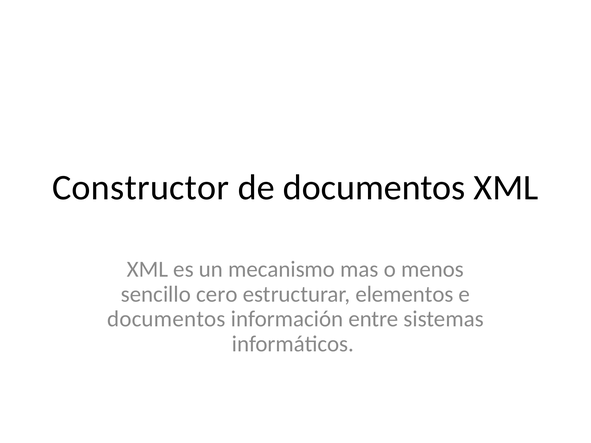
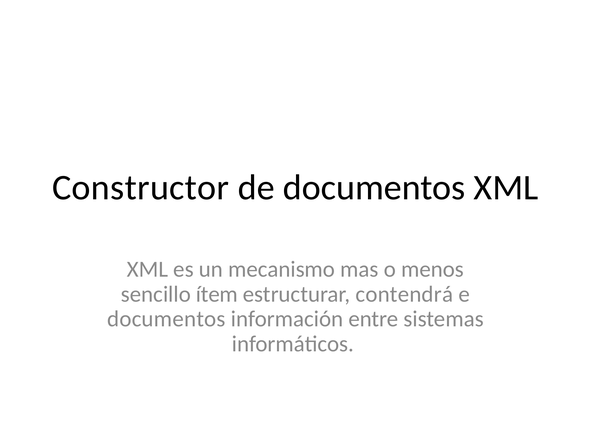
cero: cero -> ítem (217, 294)
elementos: elementos -> contendrá (404, 294)
